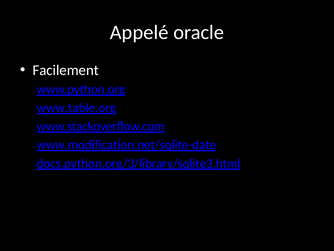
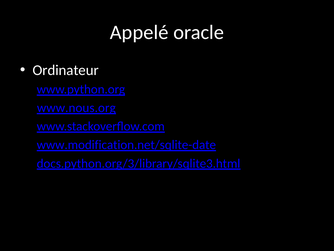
Facilement: Facilement -> Ordinateur (66, 70)
www.table.org: www.table.org -> www.nous.org (76, 108)
